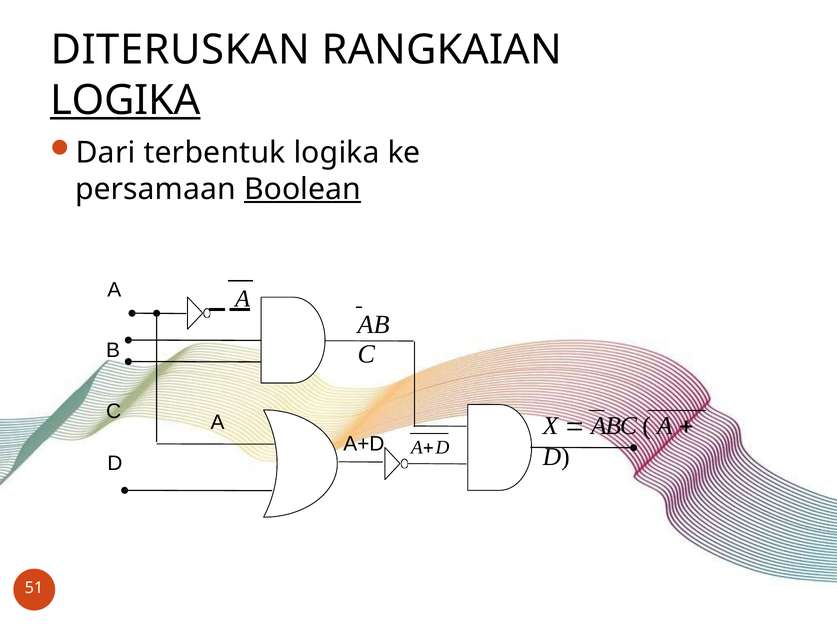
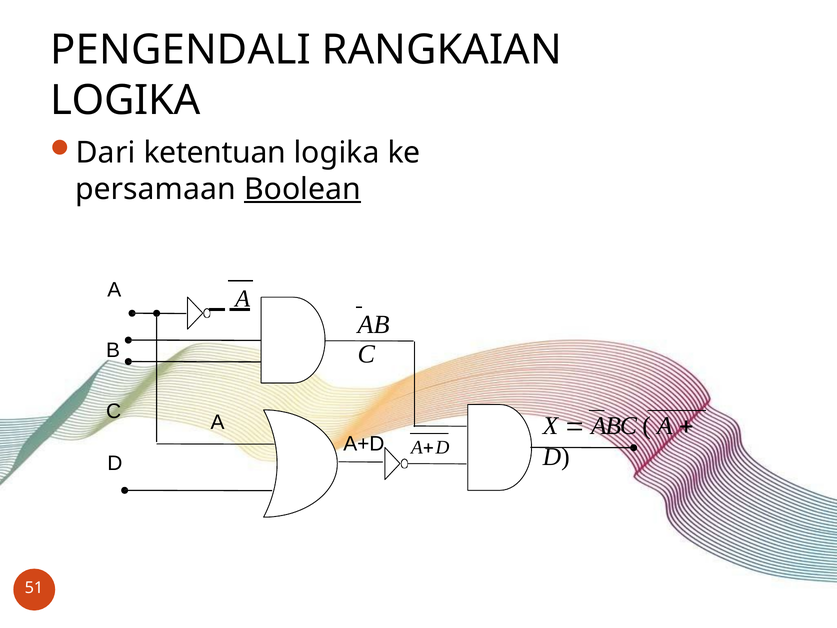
DITERUSKAN: DITERUSKAN -> PENGENDALI (180, 50)
LOGIKA underline: present -> none (125, 100)
terbentuk: terbentuk -> ketentuan (215, 153)
